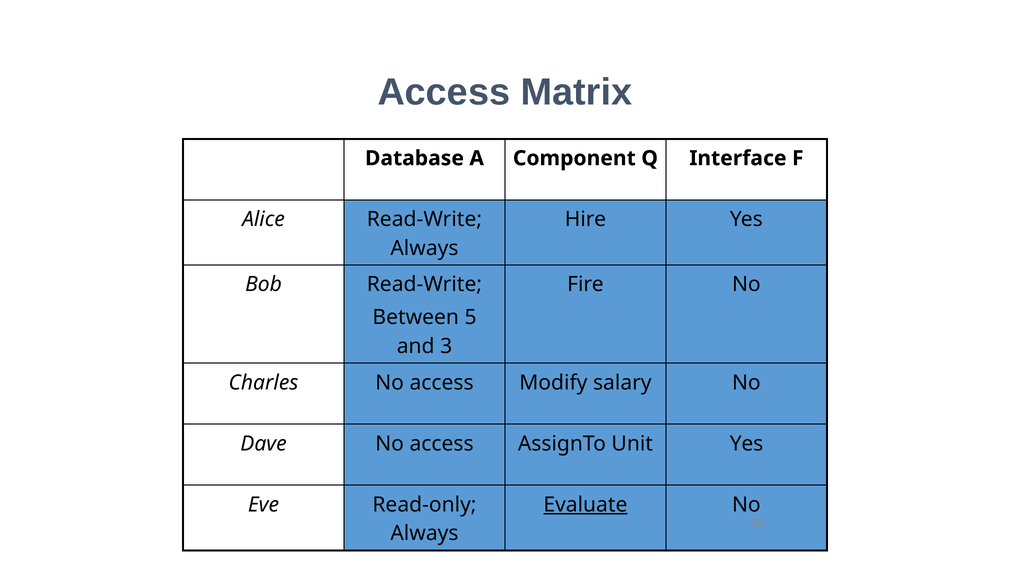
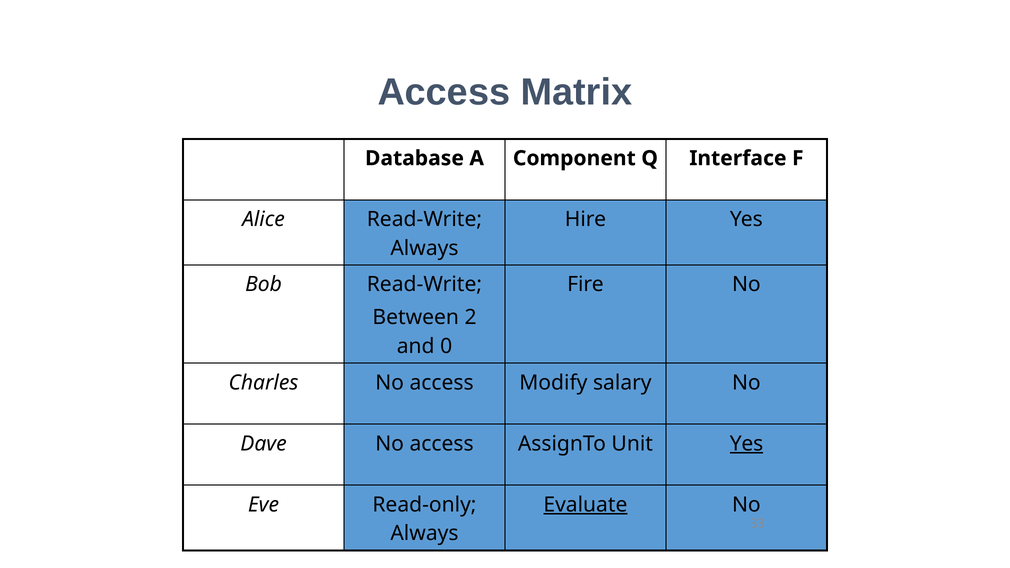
5: 5 -> 2 (471, 317)
3: 3 -> 0 (446, 346)
Yes underline: none -> present (746, 444)
